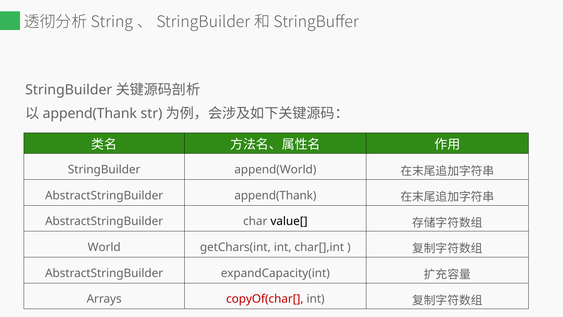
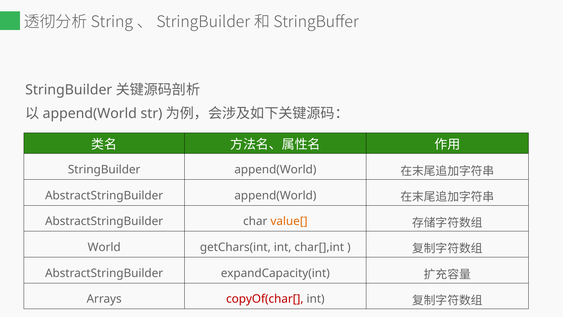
append(Thank: append(Thank -> append(World (90, 114)
AbstractStringBuilder append(Thank: append(Thank -> append(World (275, 195)
value[ colour: black -> orange (289, 221)
